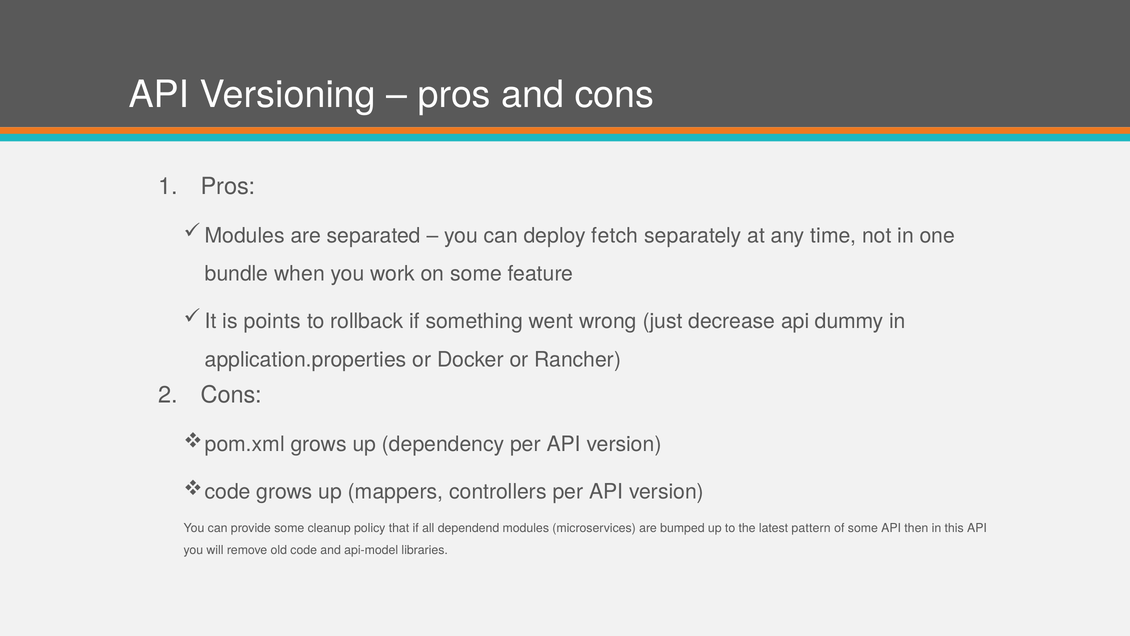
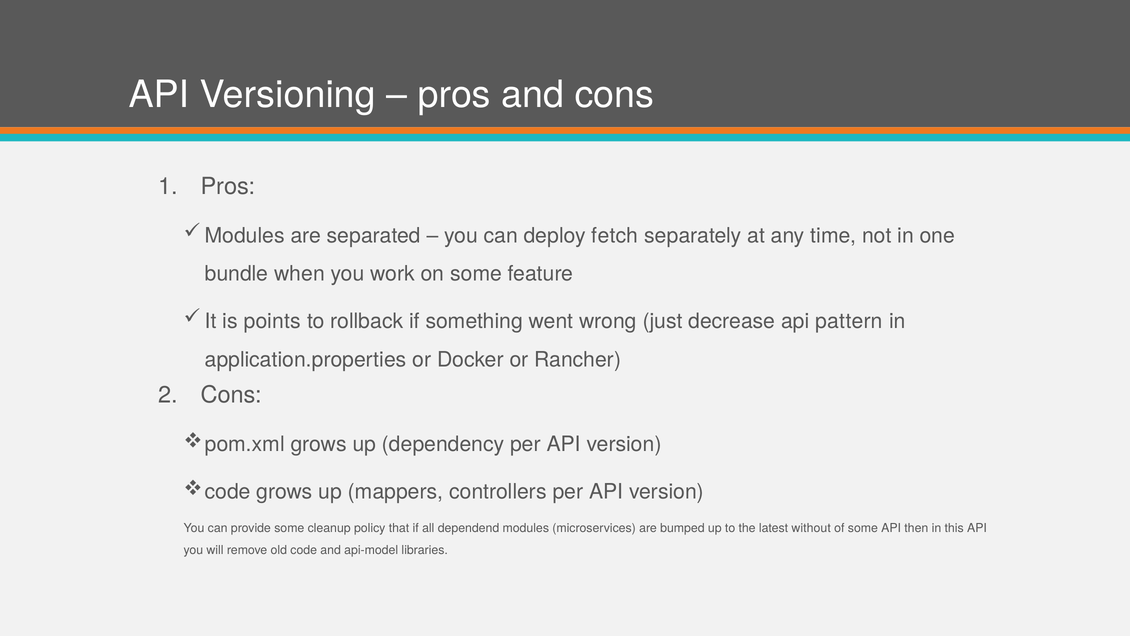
dummy: dummy -> pattern (849, 321)
pattern: pattern -> without (811, 528)
